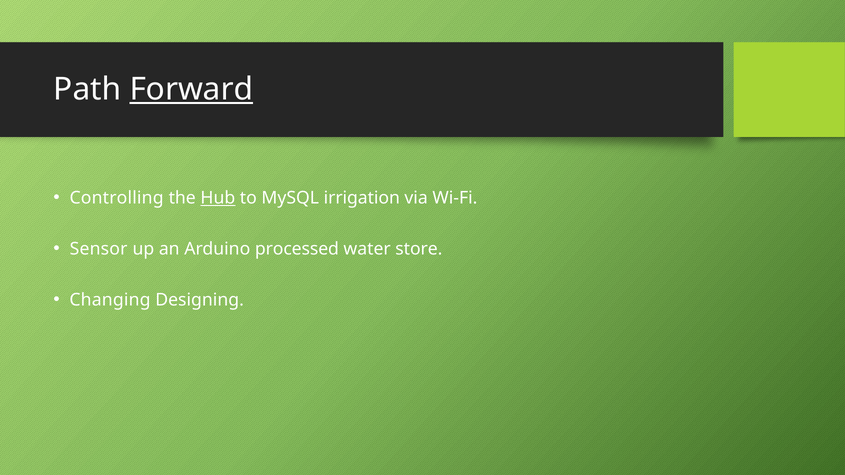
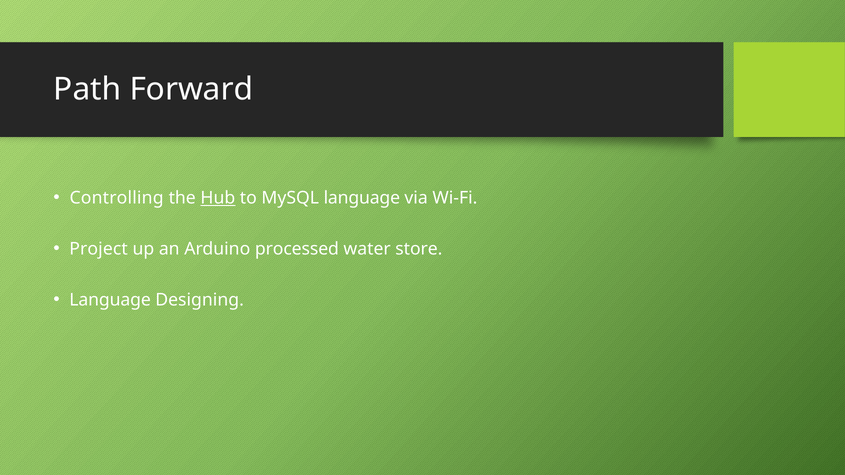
Forward underline: present -> none (191, 89)
MySQL irrigation: irrigation -> language (362, 198)
Sensor: Sensor -> Project (99, 249)
Changing: Changing -> Language (110, 300)
